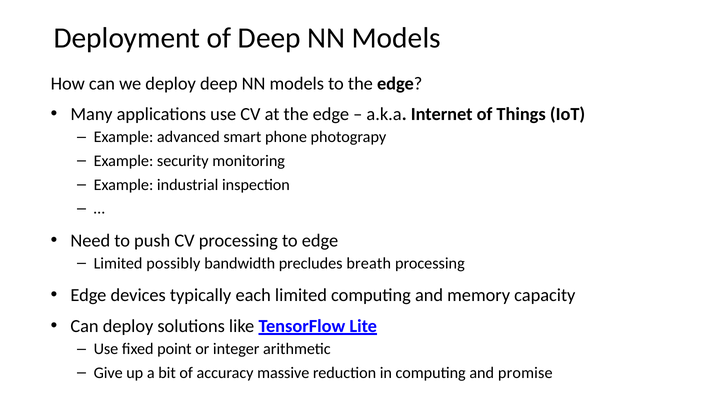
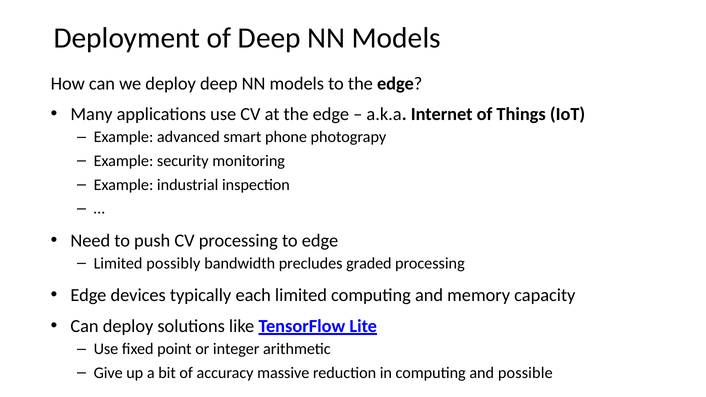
breath: breath -> graded (369, 263)
promise: promise -> possible (525, 373)
